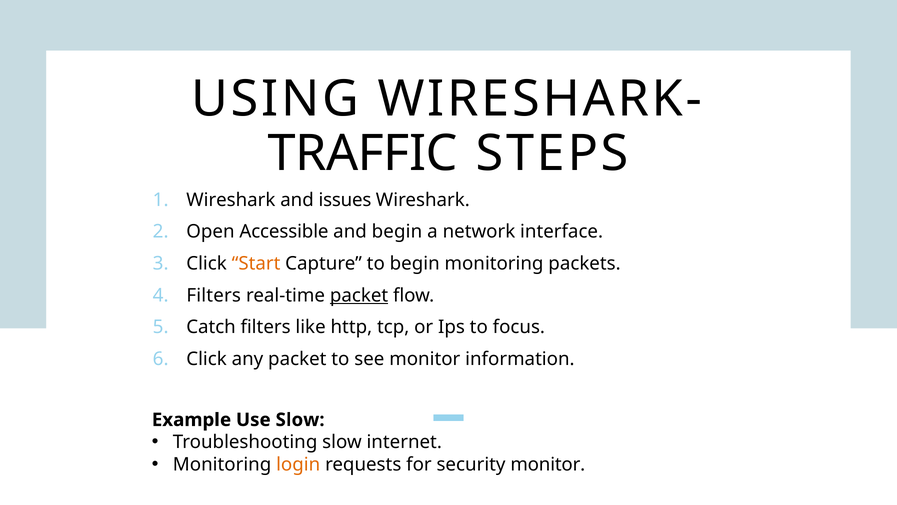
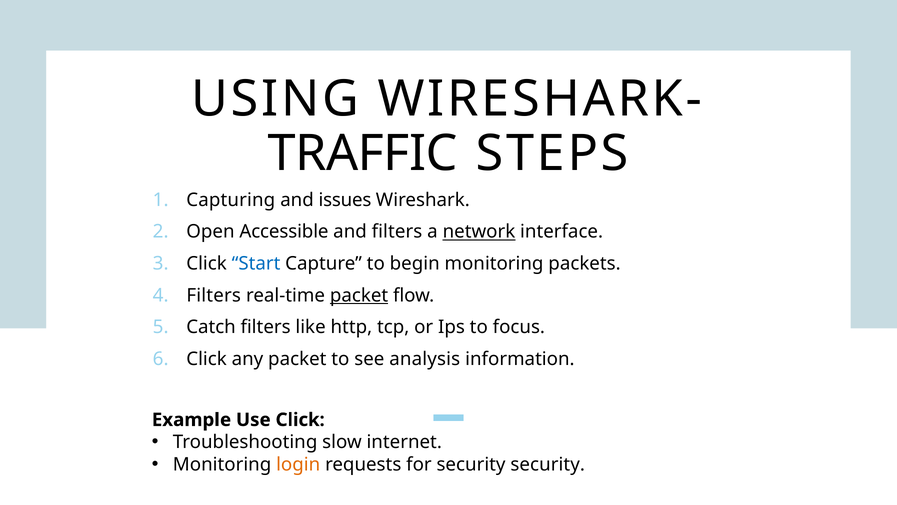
Wireshark: Wireshark -> Capturing (231, 200)
and begin: begin -> filters (397, 232)
network underline: none -> present (479, 232)
Start colour: orange -> blue (256, 263)
see monitor: monitor -> analysis (425, 359)
Use Slow: Slow -> Click (300, 419)
security monitor: monitor -> security (548, 464)
